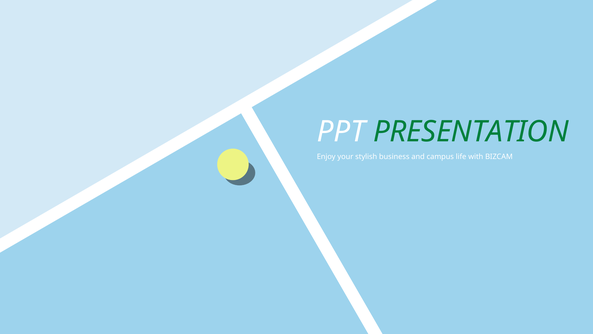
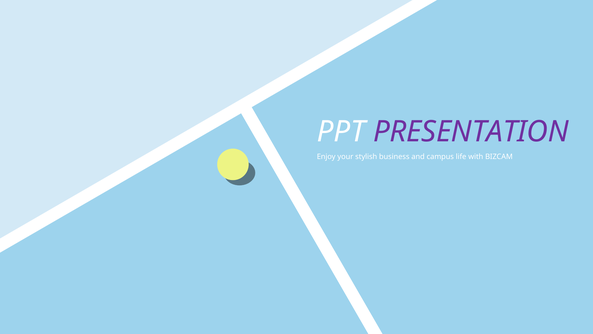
PRESENTATION colour: green -> purple (471, 132)
